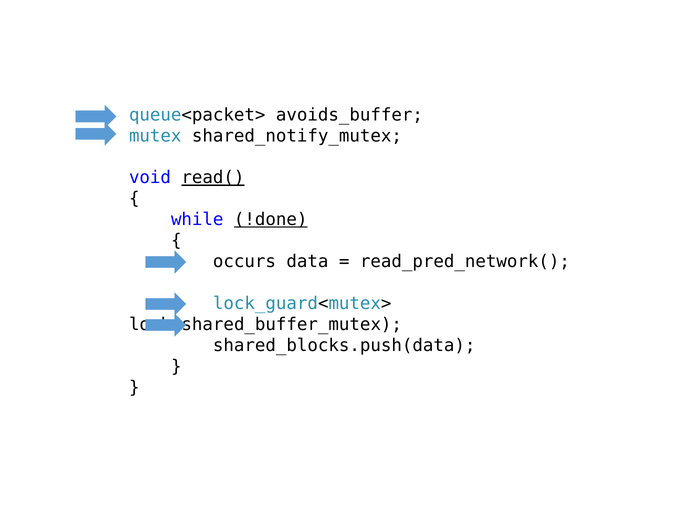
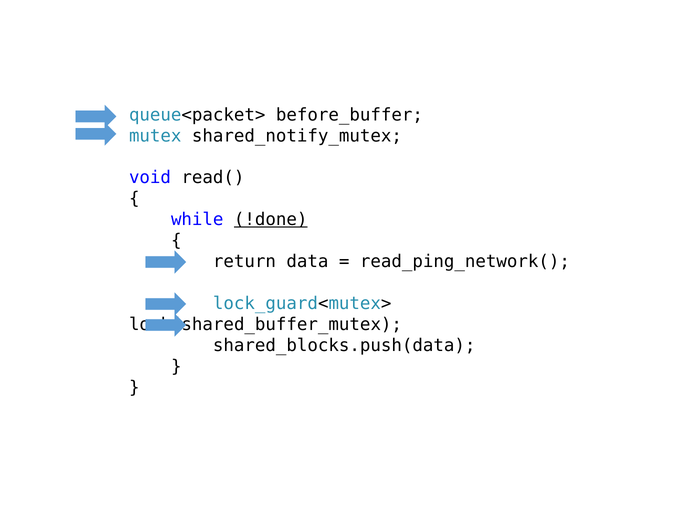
avoids_buffer: avoids_buffer -> before_buffer (349, 115)
read( underline: present -> none (213, 178)
occurs: occurs -> return (244, 261)
read_pred_network(: read_pred_network( -> read_ping_network( (465, 261)
